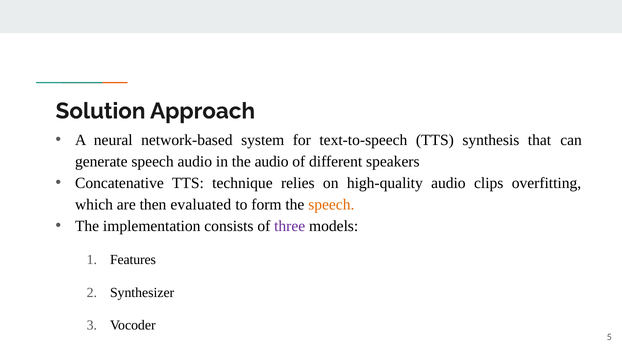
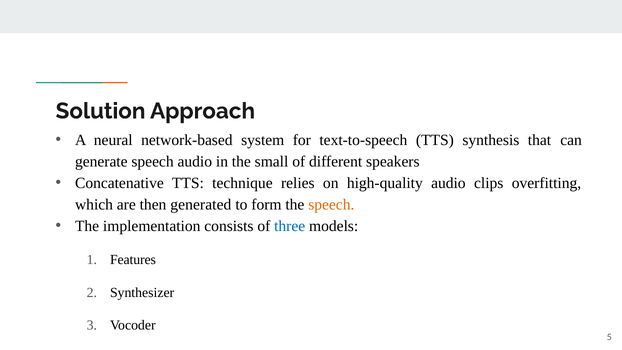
the audio: audio -> small (272, 161)
evaluated: evaluated -> generated (201, 204)
three colour: purple -> blue (290, 226)
